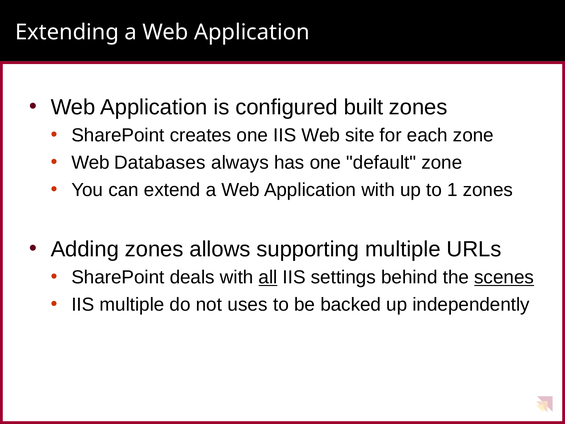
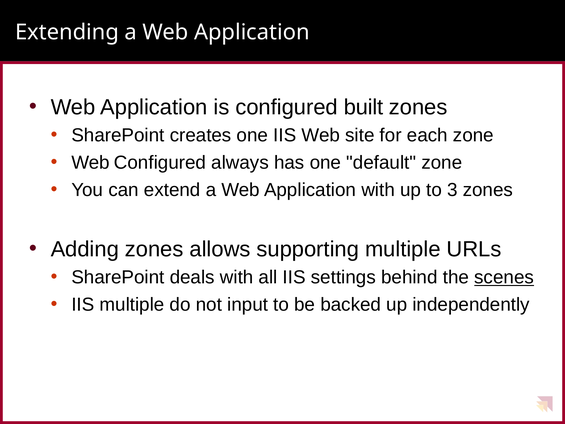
Web Databases: Databases -> Configured (160, 163)
1: 1 -> 3 (452, 190)
all underline: present -> none (268, 277)
uses: uses -> input (248, 304)
